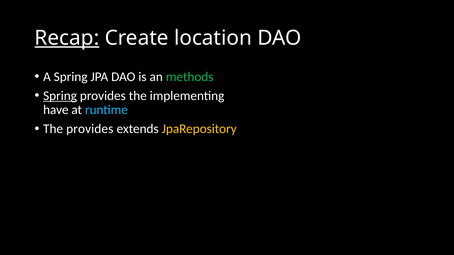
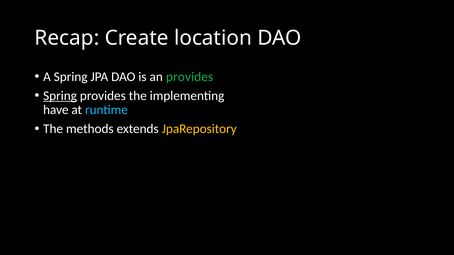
Recap underline: present -> none (67, 38)
an methods: methods -> provides (190, 77)
The provides: provides -> methods (90, 129)
